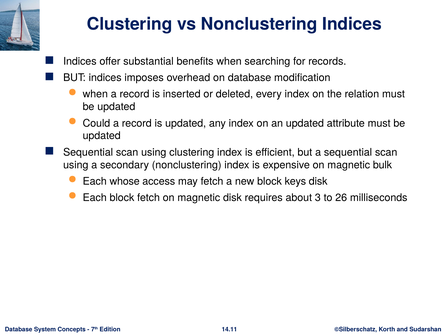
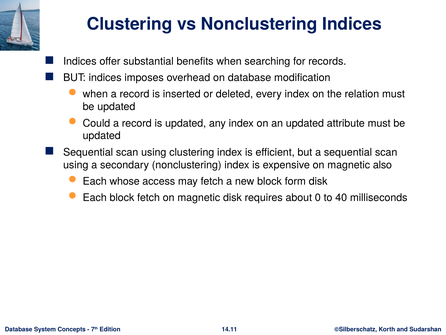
bulk: bulk -> also (382, 165)
keys: keys -> form (295, 181)
3: 3 -> 0 (318, 197)
26: 26 -> 40 (341, 197)
